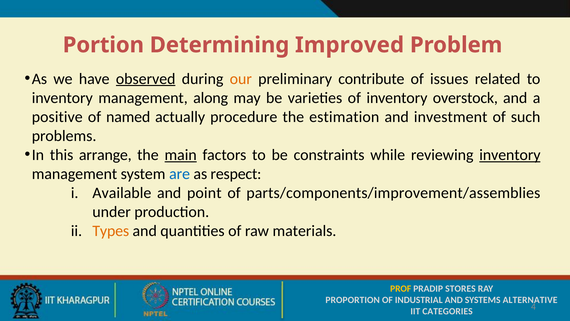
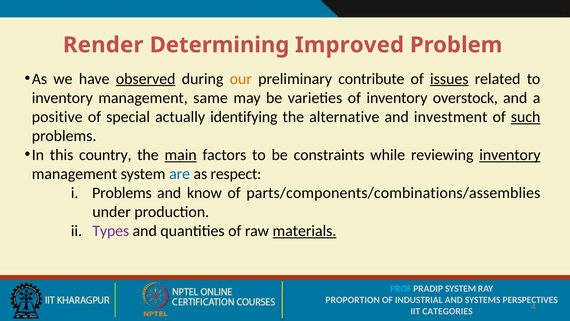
Portion: Portion -> Render (103, 45)
issues underline: none -> present (449, 79)
along: along -> same (211, 98)
named: named -> special (128, 117)
procedure: procedure -> identifying (244, 117)
estimation: estimation -> alternative (344, 117)
such underline: none -> present (526, 117)
arrange: arrange -> country (105, 155)
Available: Available -> Problems (122, 193)
point: point -> know (204, 193)
parts/components/improvement/assemblies: parts/components/improvement/assemblies -> parts/components/combinations/assemblies (393, 193)
Types colour: orange -> purple (111, 231)
materials underline: none -> present (304, 231)
PROF colour: yellow -> light blue (401, 288)
PRADIP STORES: STORES -> SYSTEM (461, 288)
ALTERNATIVE: ALTERNATIVE -> PERSPECTIVES (530, 300)
